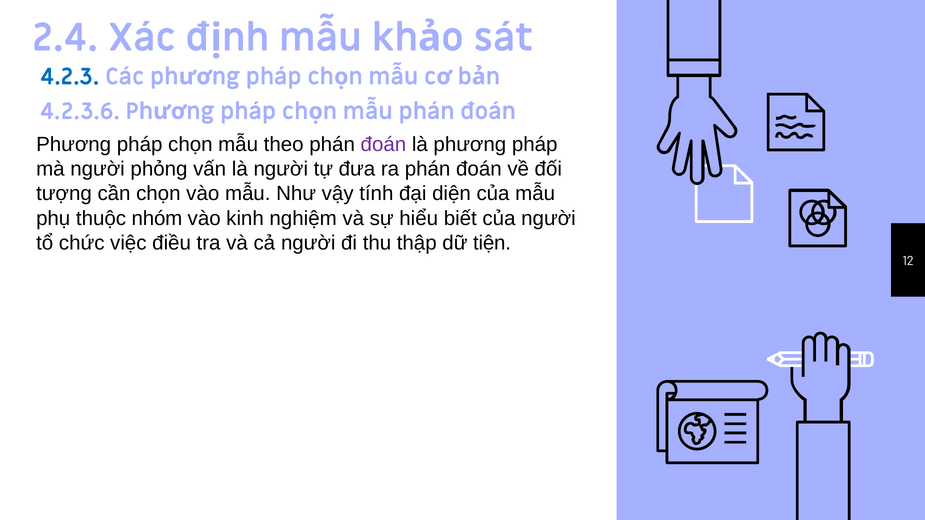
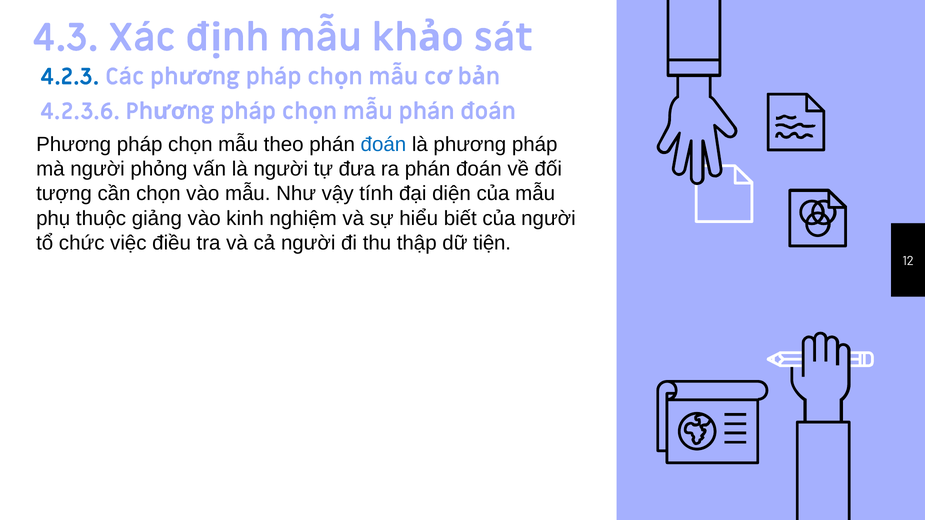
2.4: 2.4 -> 4.3 (65, 38)
đoán colour: purple -> blue (383, 144)
nhóm: nhóm -> giảng (157, 218)
